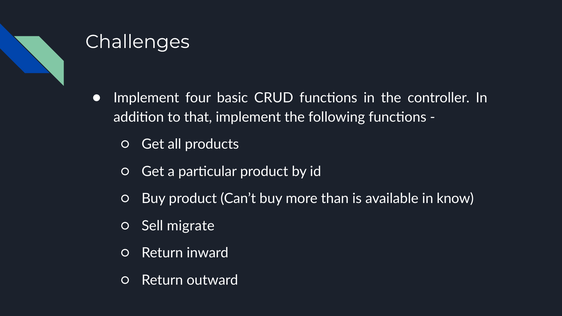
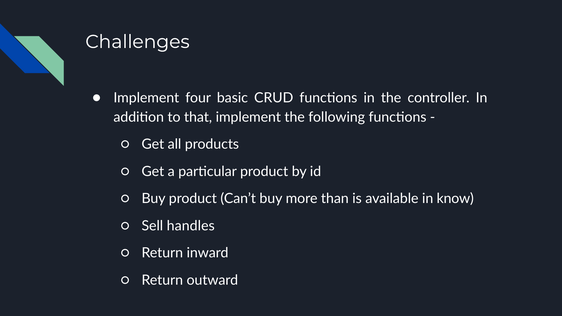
migrate: migrate -> handles (191, 226)
